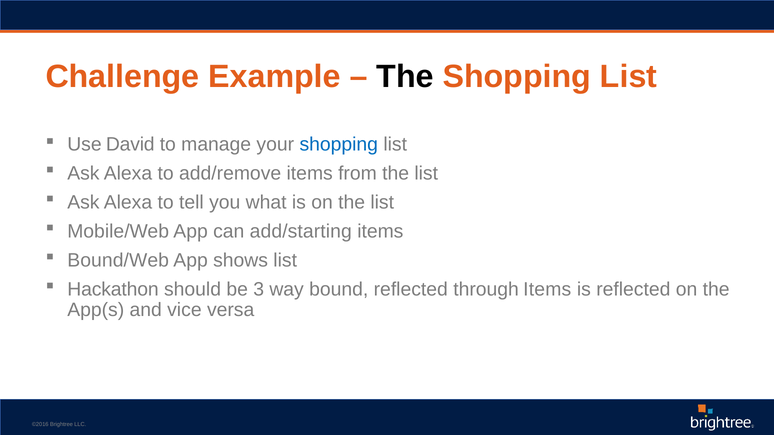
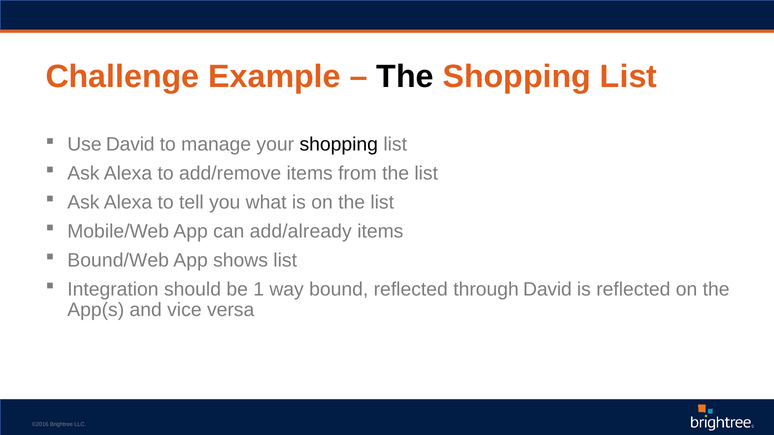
shopping colour: blue -> black (339, 145)
add/starting: add/starting -> add/already (301, 232)
Hackathon: Hackathon -> Integration (113, 289)
3: 3 -> 1 (259, 289)
through Items: Items -> David (547, 289)
